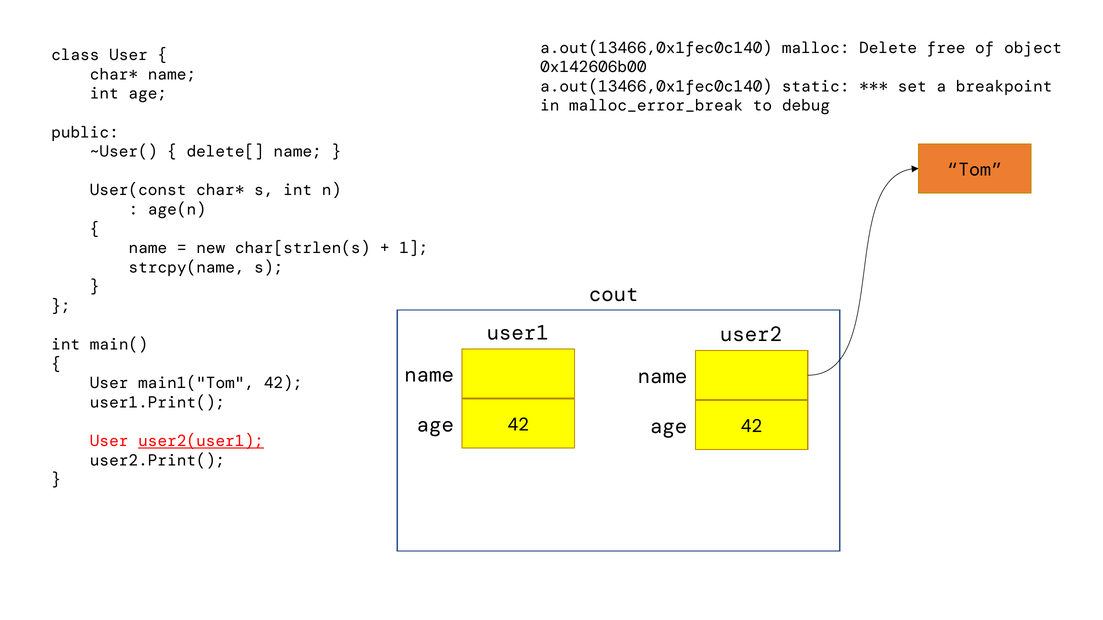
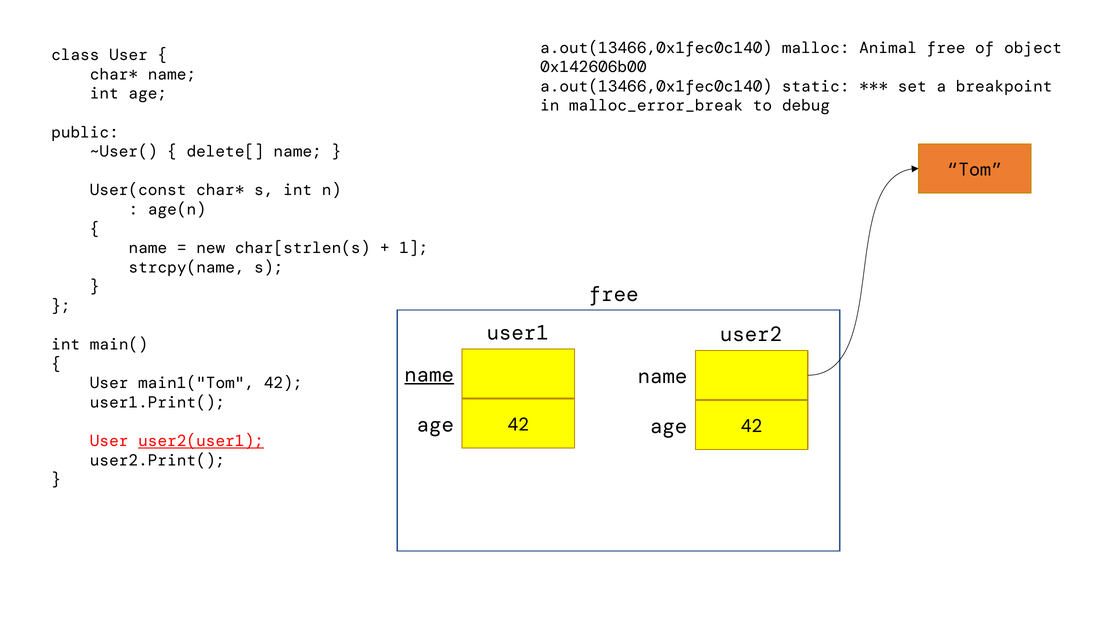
Delete: Delete -> Animal (888, 48)
cout: cout -> free (614, 295)
name underline: none -> present (429, 375)
